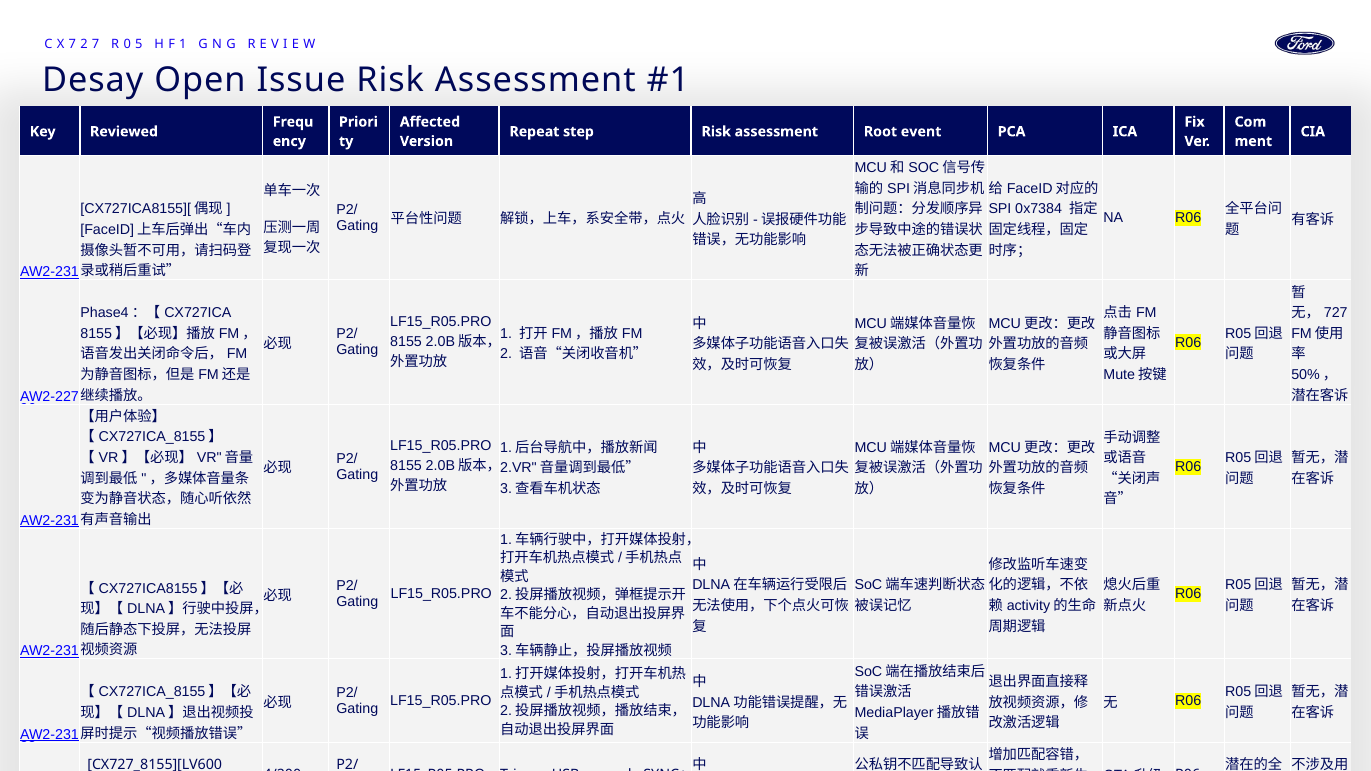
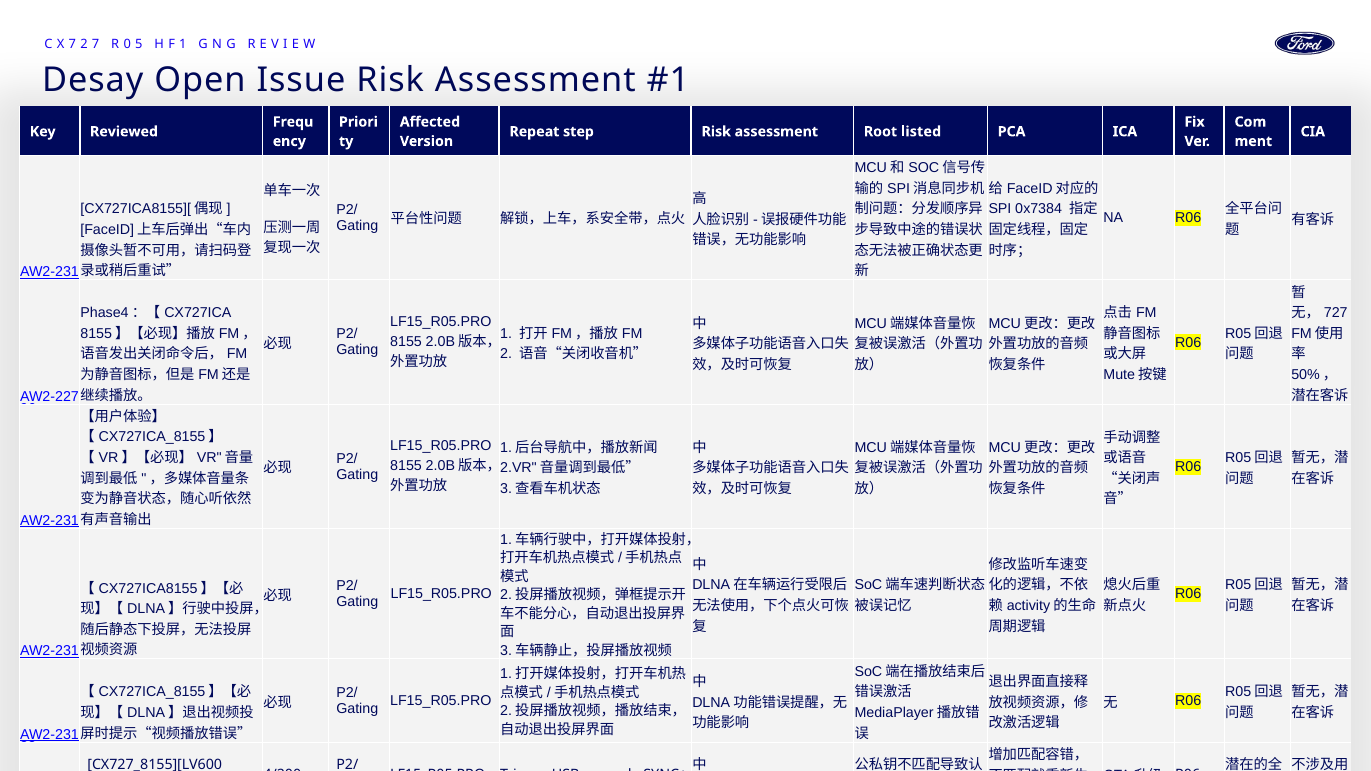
event: event -> listed (921, 132)
